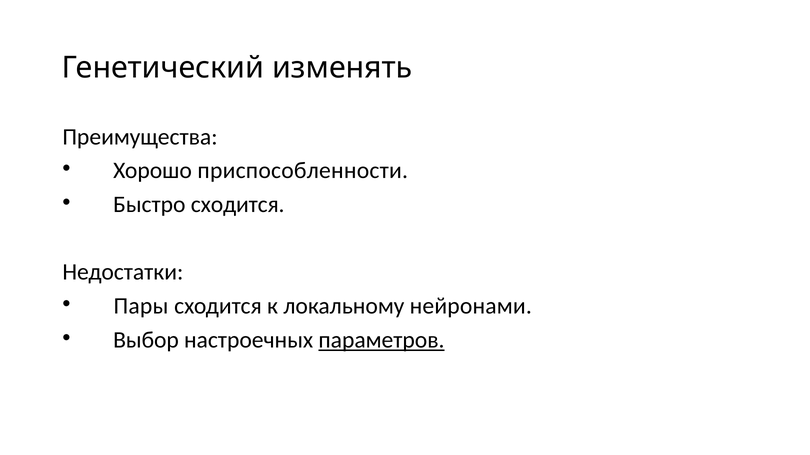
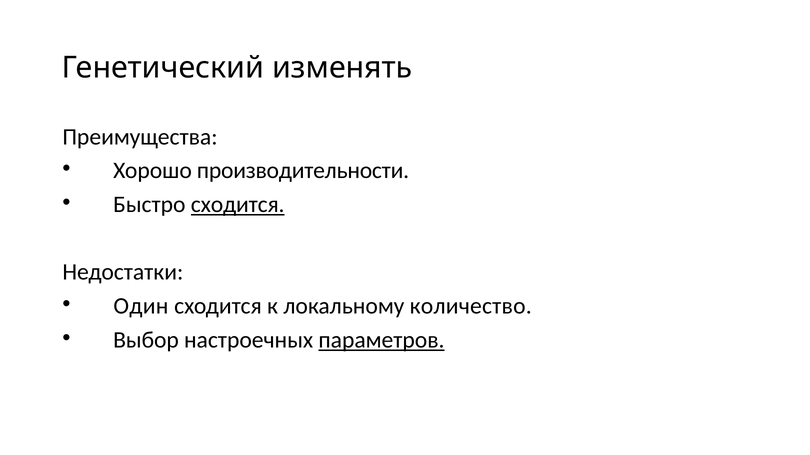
приспособленности: приспособленности -> производительности (303, 171)
сходится underline: none -> present (238, 205)
Пары: Пары -> Один (141, 306)
нейронами: нейронами -> количество (471, 306)
